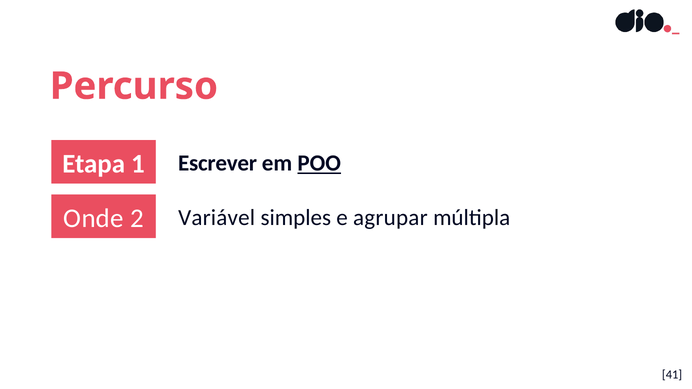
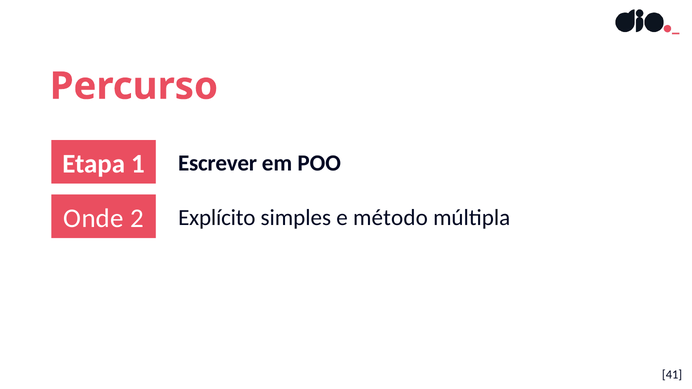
POO underline: present -> none (319, 163)
Variável: Variável -> Explícito (217, 218)
agrupar: agrupar -> método (390, 218)
